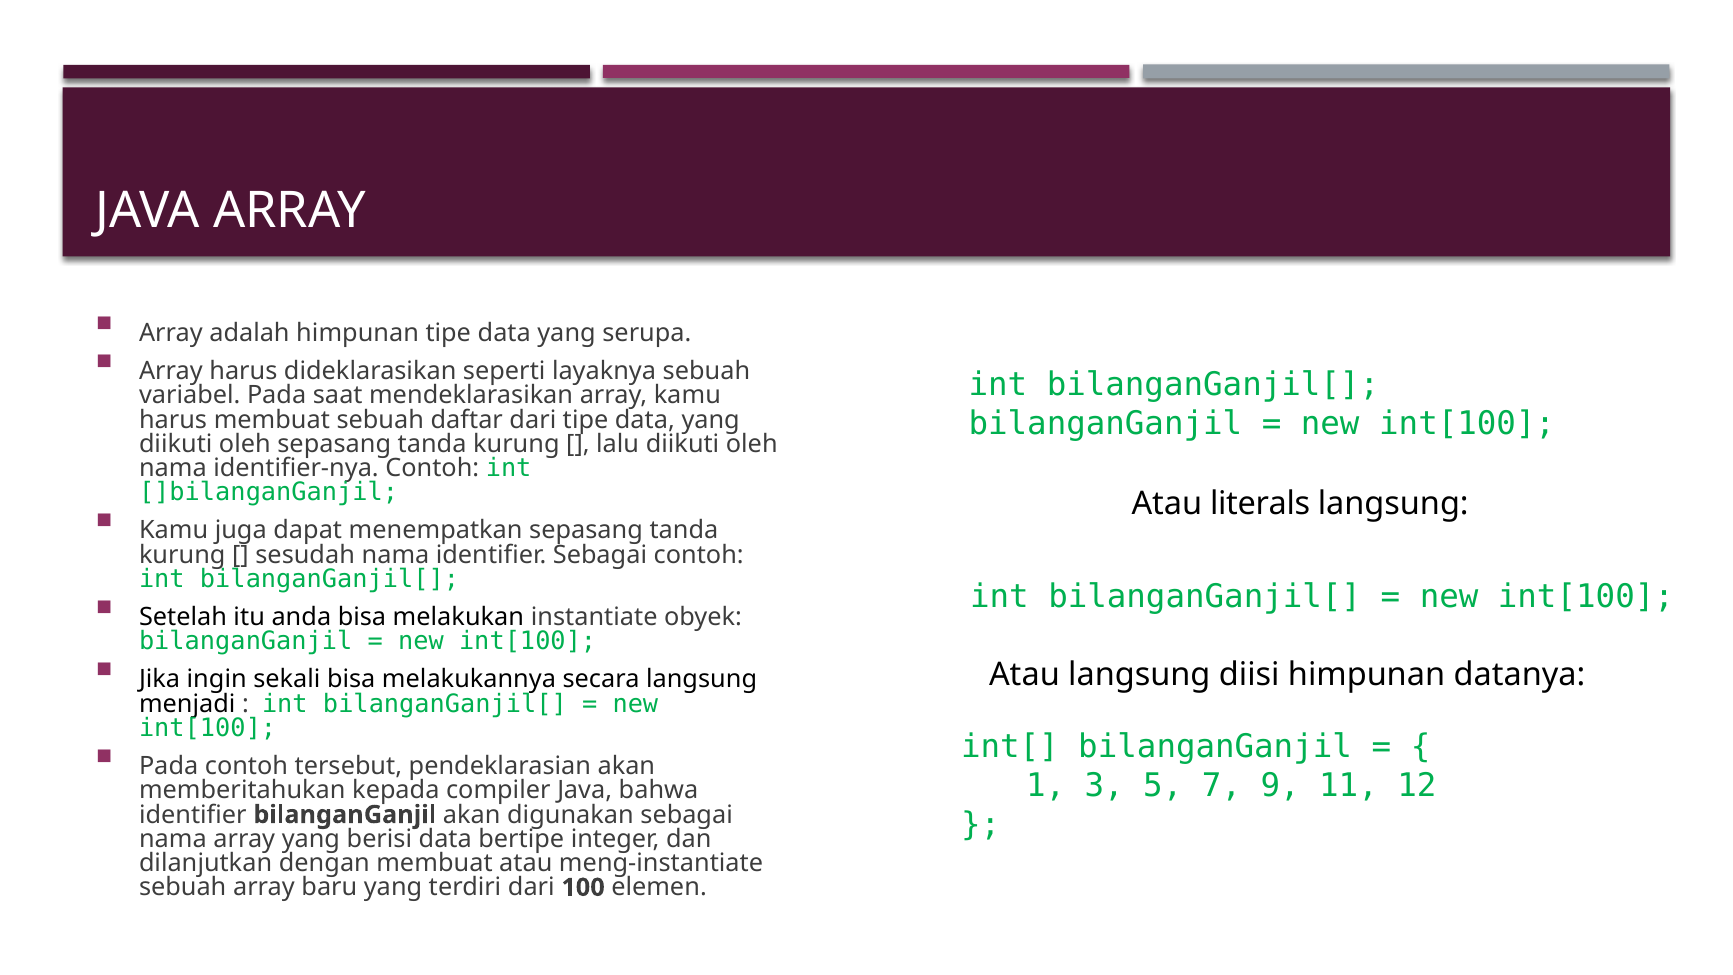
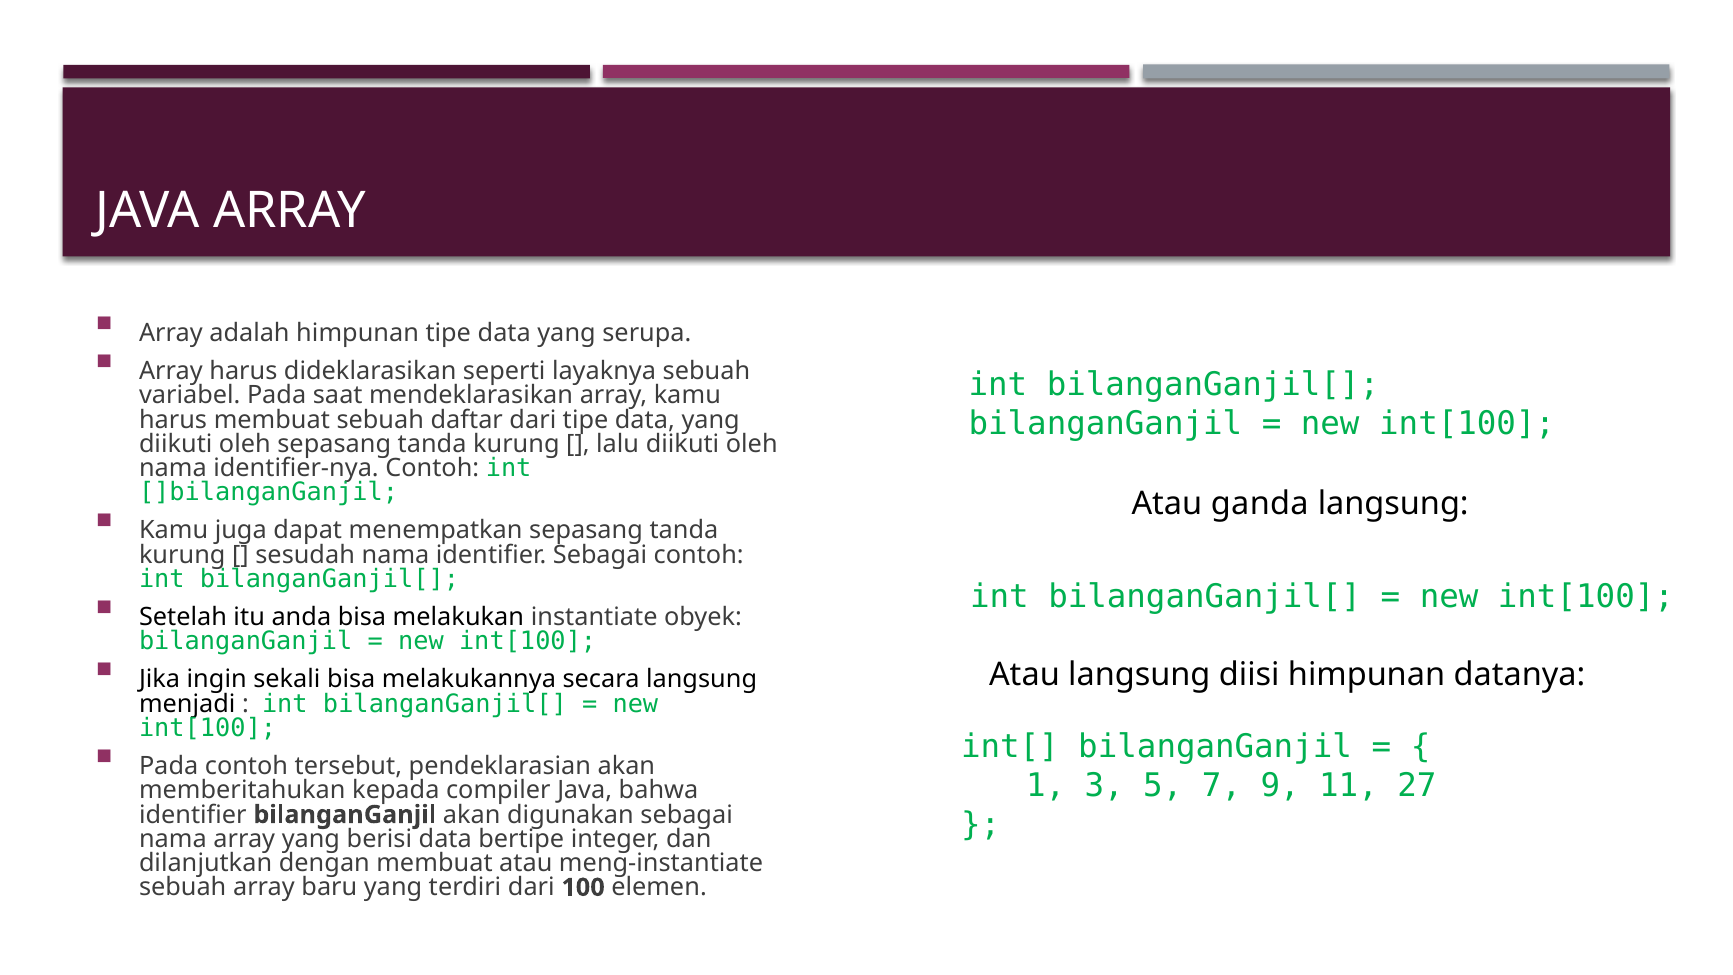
literals: literals -> ganda (1260, 503)
12: 12 -> 27 (1417, 785)
